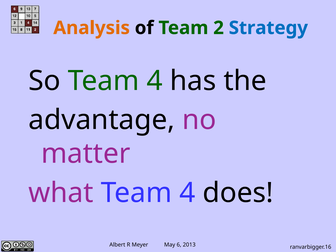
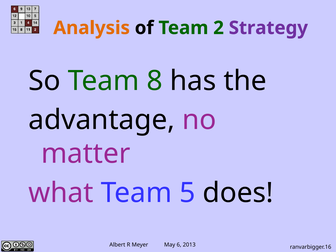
Strategy colour: blue -> purple (268, 28)
So Team 4: 4 -> 8 (155, 81)
what Team 4: 4 -> 5 (187, 193)
